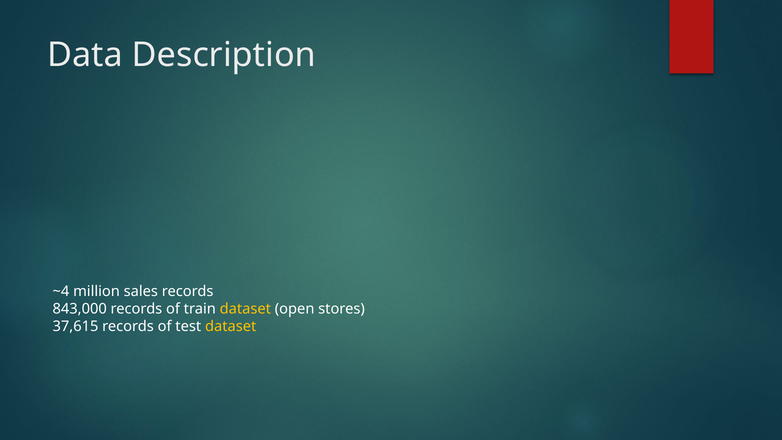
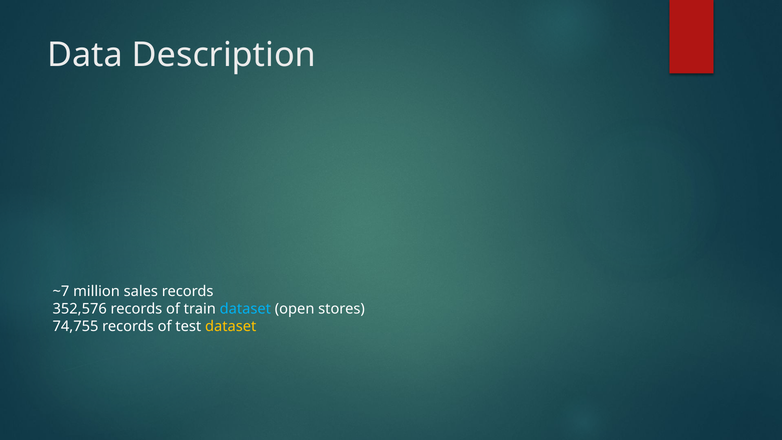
~4: ~4 -> ~7 (61, 291)
843,000: 843,000 -> 352,576 (80, 309)
dataset colour: yellow -> light blue (245, 309)
37,615: 37,615 -> 74,755 (76, 326)
